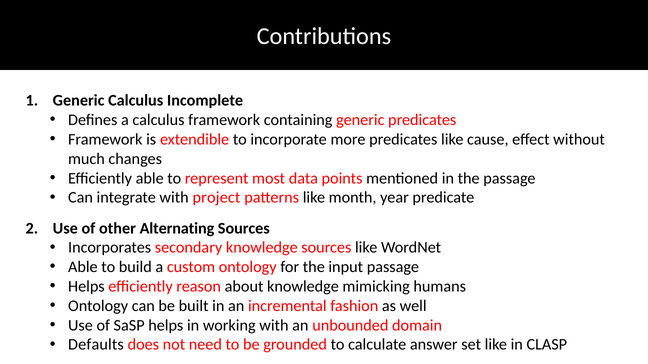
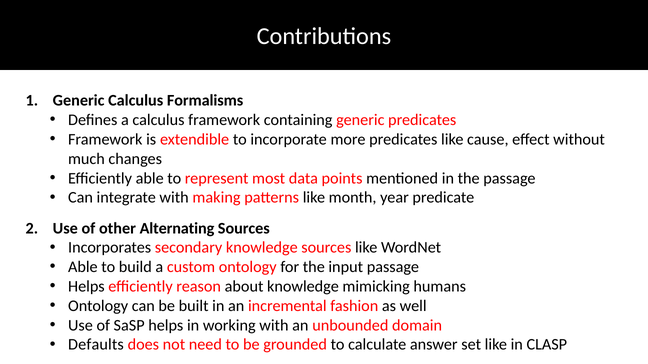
Incomplete: Incomplete -> Formalisms (205, 101)
project: project -> making (217, 198)
